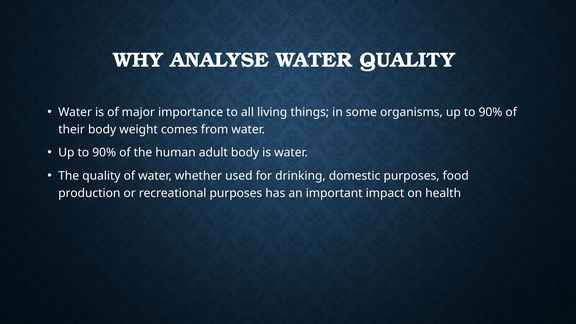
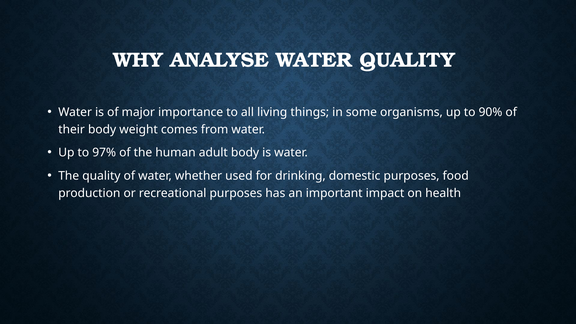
90%: 90% -> 97% (104, 153)
